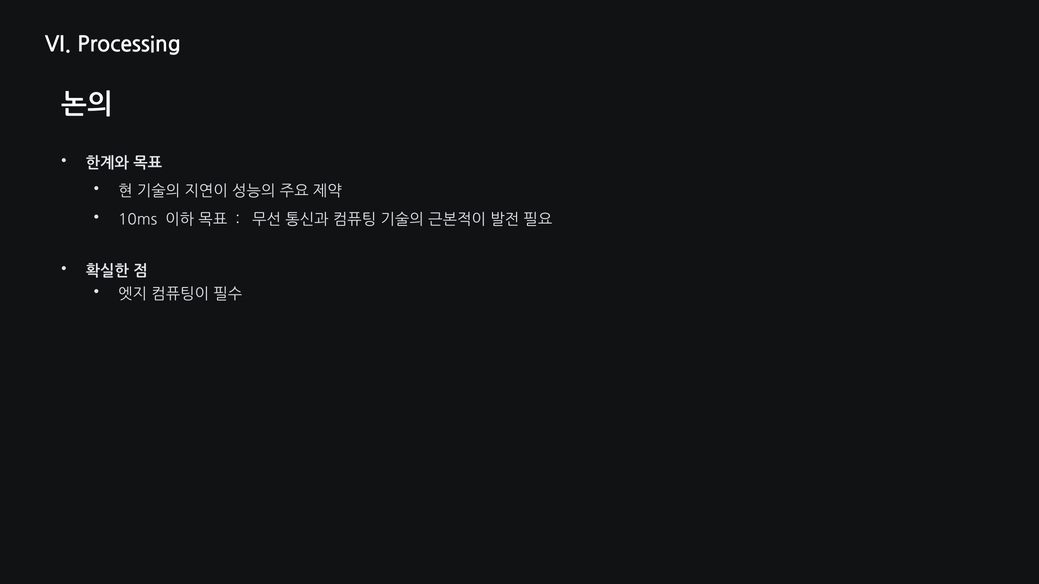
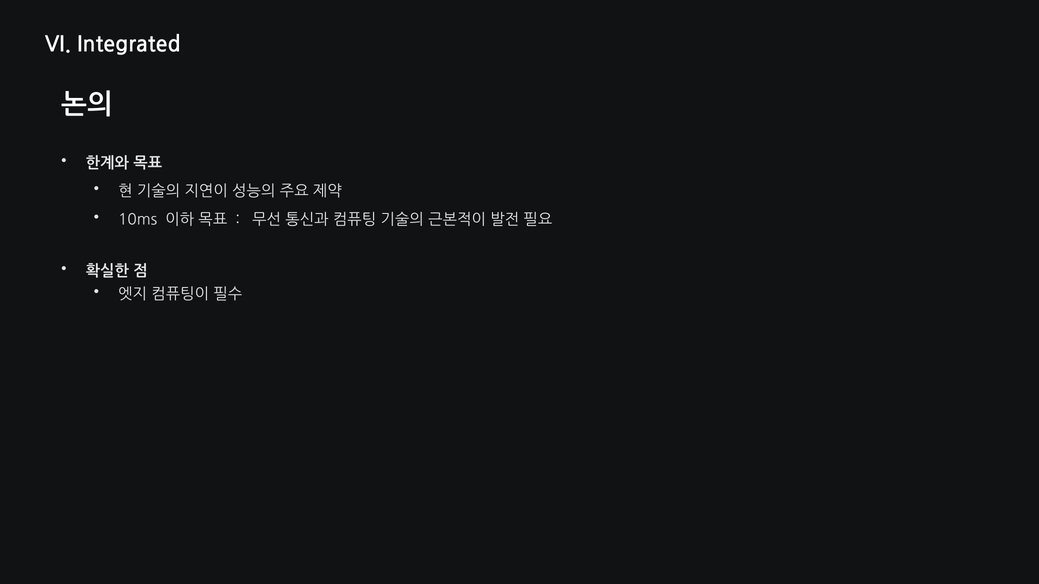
Processing: Processing -> Integrated (129, 45)
